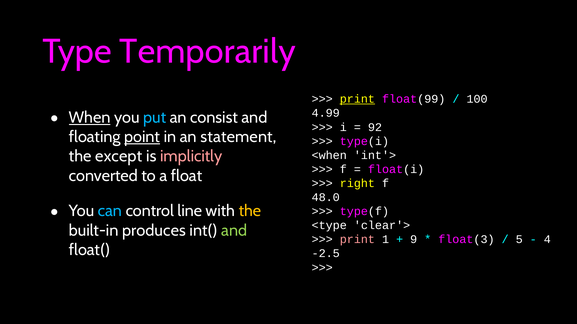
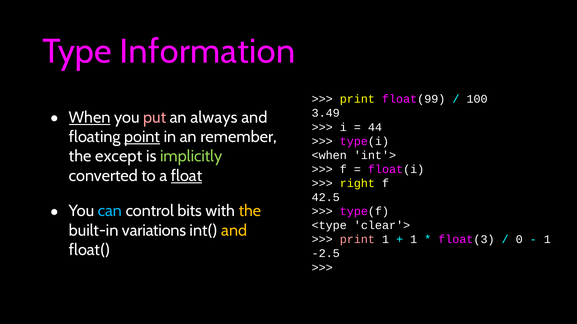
Temporarily: Temporarily -> Information (207, 52)
print underline: present -> none (357, 99)
put colour: light blue -> pink (155, 118)
consist: consist -> always (214, 118)
4.99: 4.99 -> 3.49 (326, 113)
92: 92 -> 44 (375, 127)
statement: statement -> remember (239, 137)
implicitly colour: pink -> light green (191, 157)
float underline: none -> present (187, 176)
48.0: 48.0 -> 42.5 (326, 198)
line: line -> bits (190, 211)
produces: produces -> variations (154, 231)
and colour: light green -> yellow (234, 231)
9: 9 -> 1 (414, 240)
5: 5 -> 0 (519, 240)
4: 4 -> 1 (547, 240)
